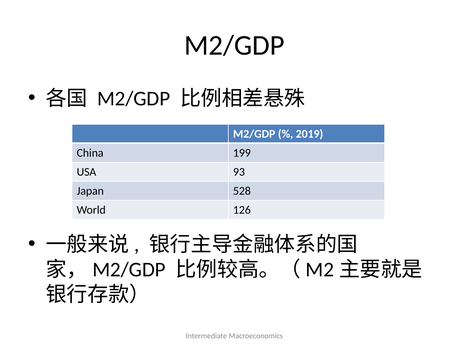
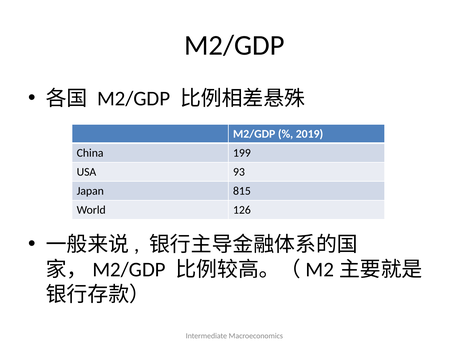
528: 528 -> 815 (242, 191)
